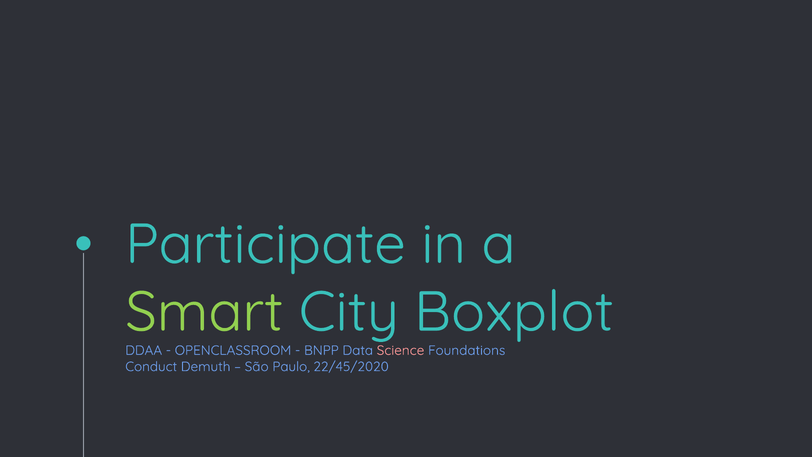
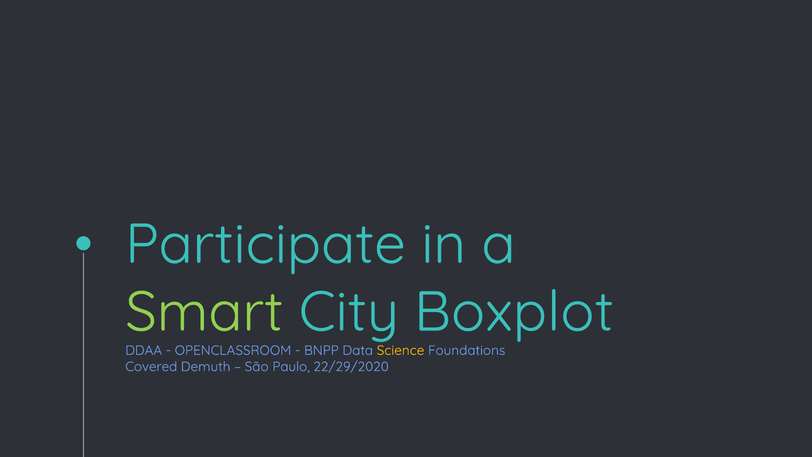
Science colour: pink -> yellow (401, 350)
Conduct: Conduct -> Covered (151, 366)
22/45/2020: 22/45/2020 -> 22/29/2020 (351, 366)
